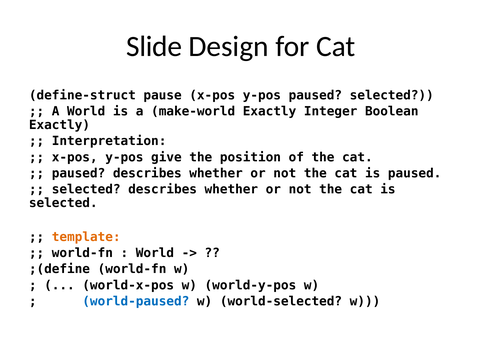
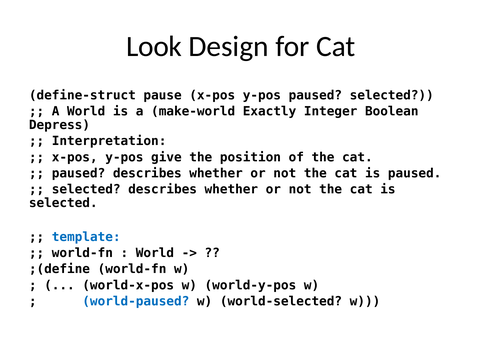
Slide: Slide -> Look (154, 47)
Exactly: Exactly -> Depress (59, 125)
template colour: orange -> blue (86, 237)
